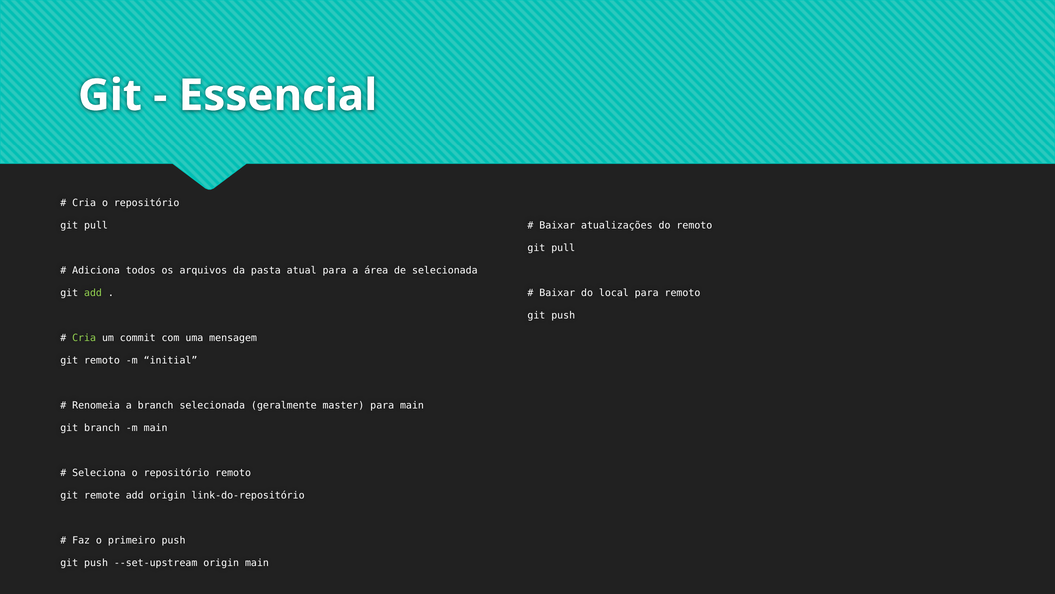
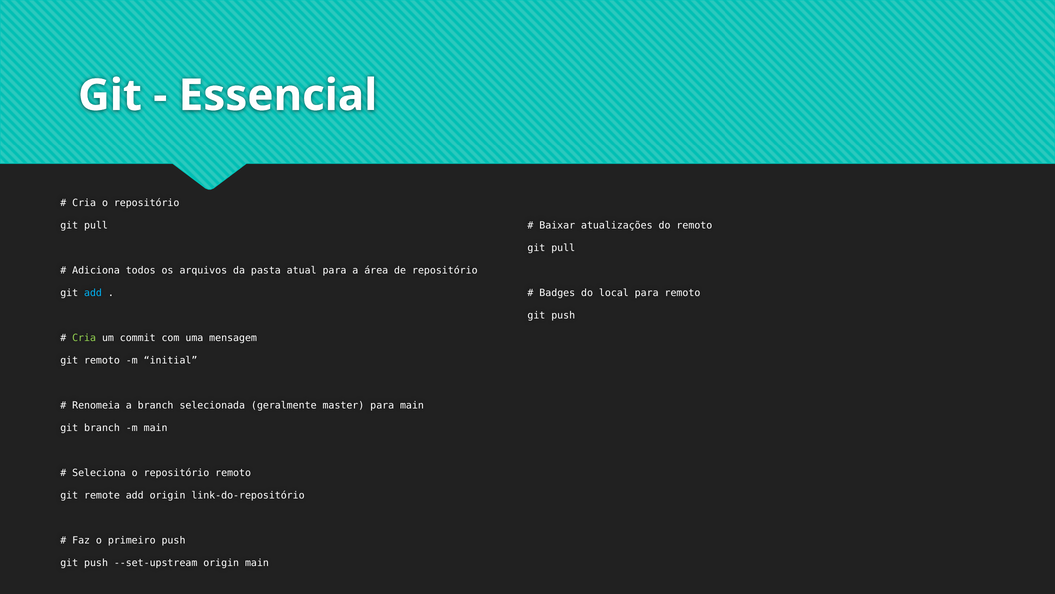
de selecionada: selecionada -> repositório (445, 270)
add colour: light green -> light blue (93, 293)
Baixar: Baixar -> Badges (557, 293)
